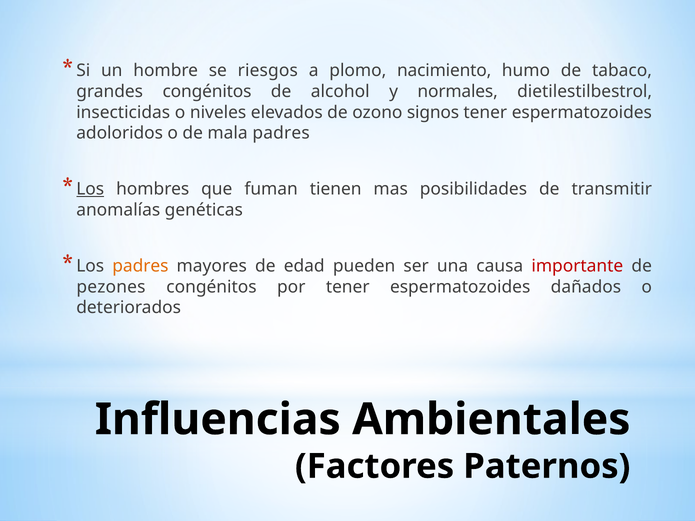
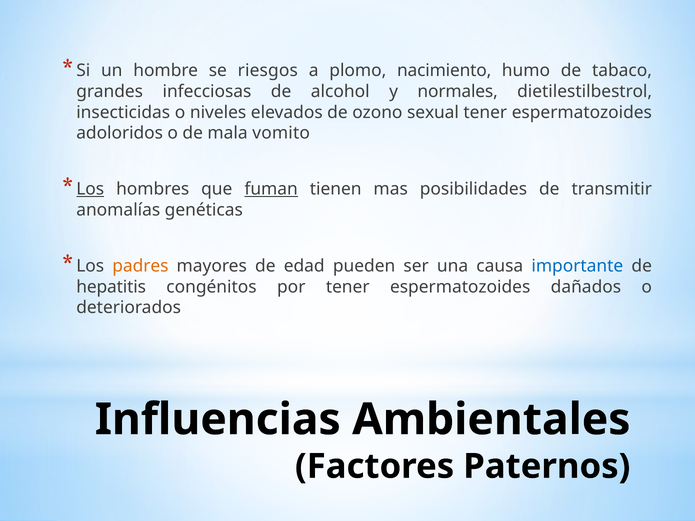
grandes congénitos: congénitos -> infecciosas (207, 92)
signos: signos -> sexual (433, 112)
mala padres: padres -> vomito (281, 133)
fuman underline: none -> present (271, 189)
importante colour: red -> blue (577, 266)
pezones: pezones -> hepatitis (111, 287)
